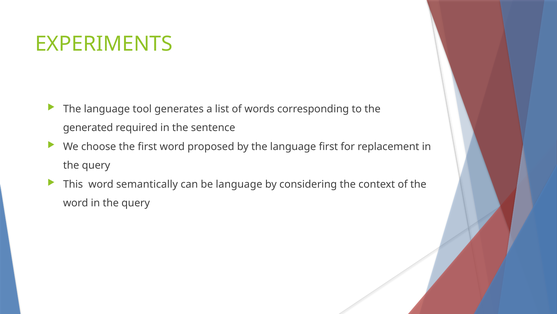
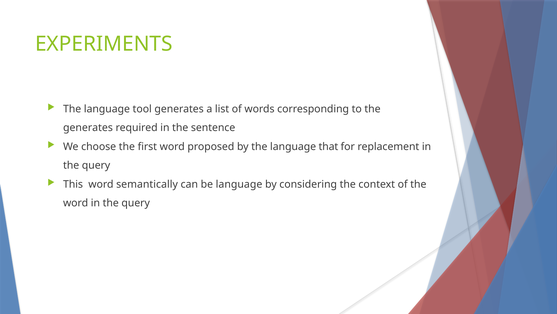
generated: generated -> generates (88, 128)
language first: first -> that (328, 146)
